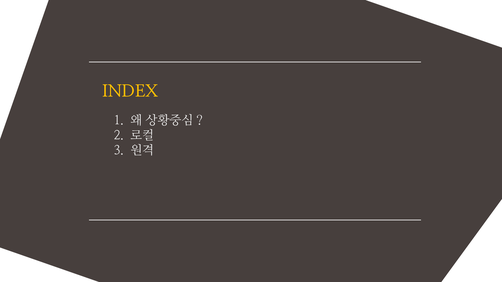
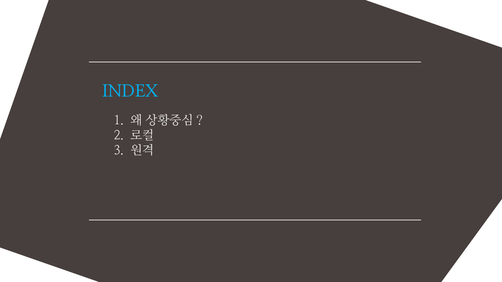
INDEX colour: yellow -> light blue (130, 92)
